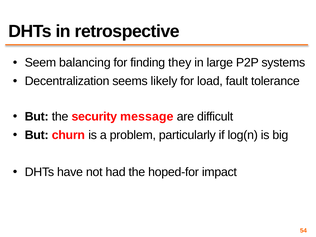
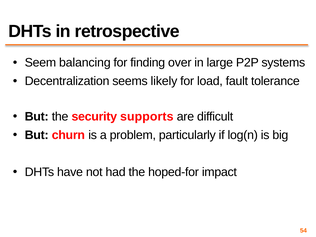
they: they -> over (180, 63)
message: message -> supports (147, 116)
